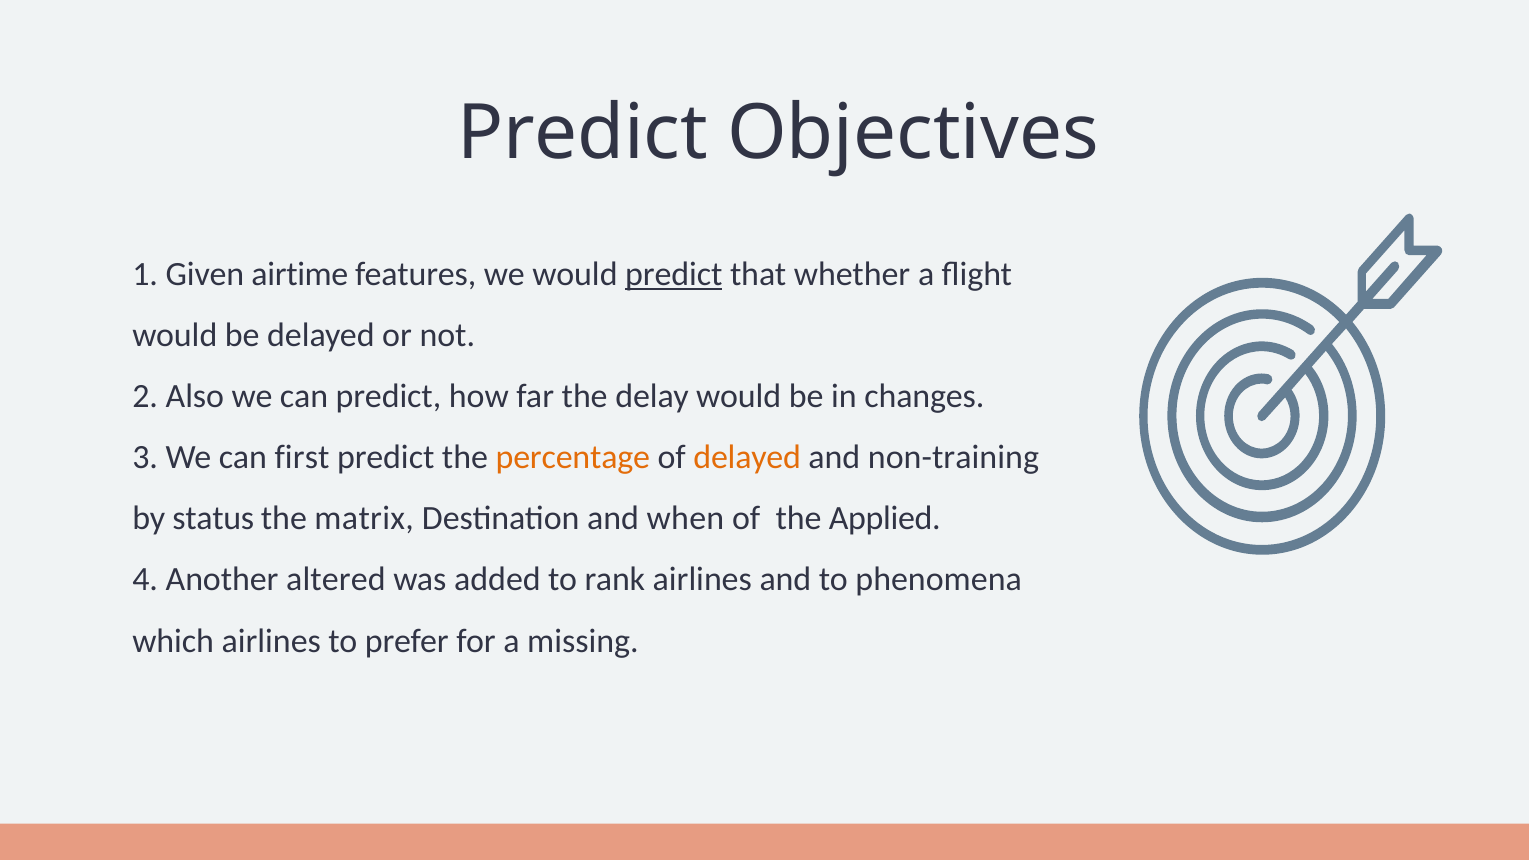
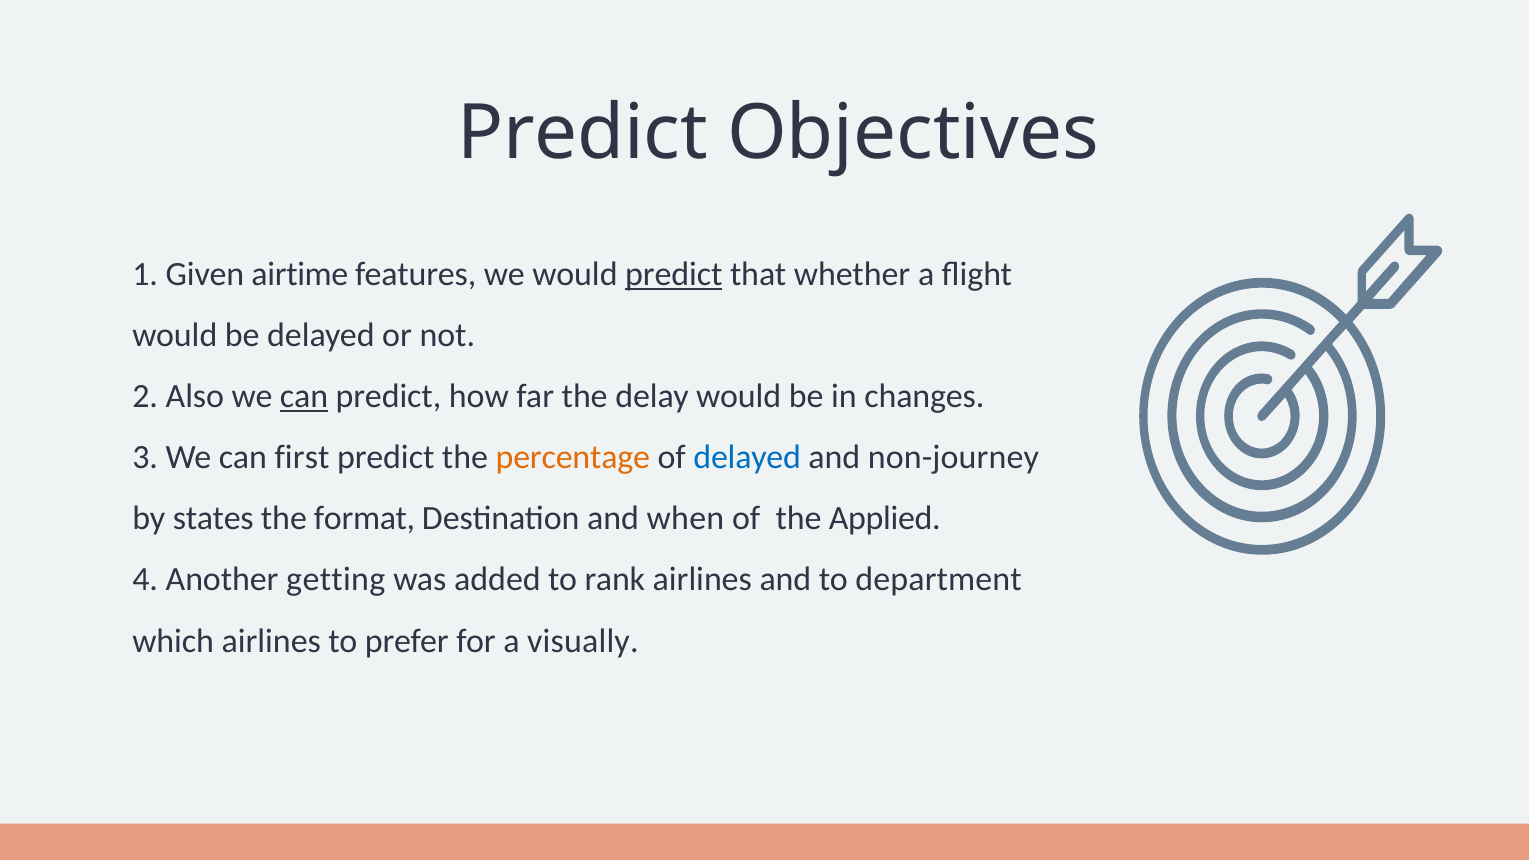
can underline: none -> present (304, 397)
delayed colour: orange -> blue (747, 458)
non-training: non-training -> non-journey (953, 458)
status: status -> states (213, 519)
matrix: matrix -> format (365, 519)
altered: altered -> getting (336, 580)
phenomena: phenomena -> department (939, 580)
missing: missing -> visually (583, 641)
